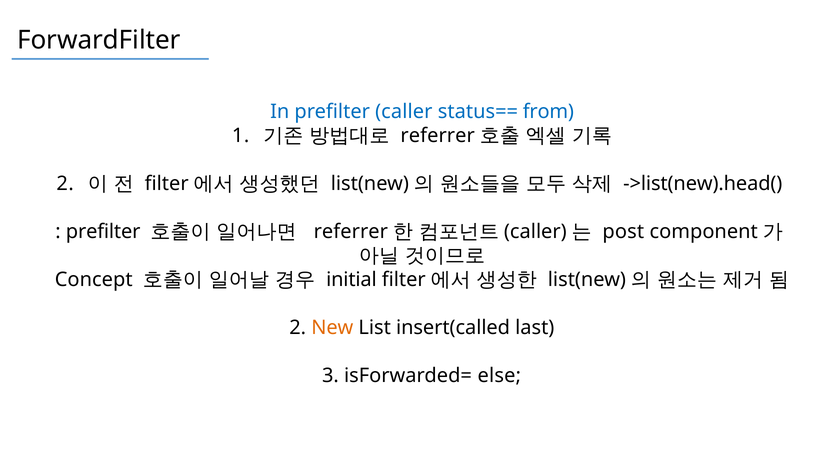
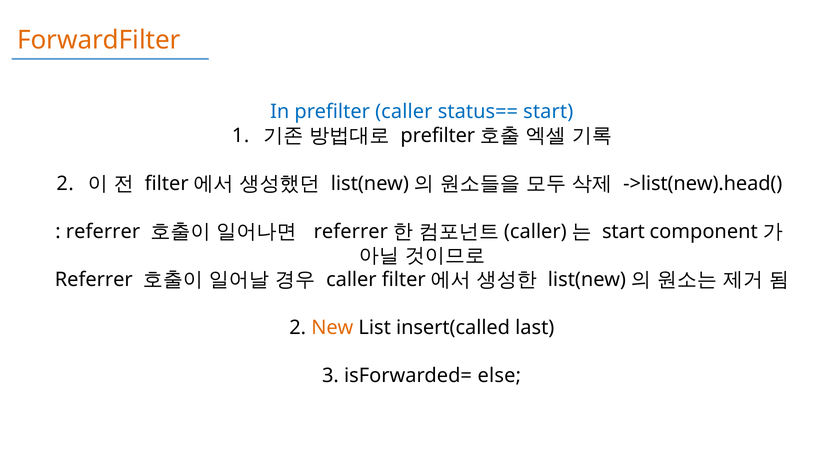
ForwardFilter colour: black -> orange (99, 40)
status== from: from -> start (548, 112)
referrer: referrer -> prefilter (438, 136)
prefilter: prefilter -> referrer (103, 232)
post: post -> start (623, 232)
Concept: Concept -> Referrer (94, 280)
initial: initial -> caller (351, 280)
